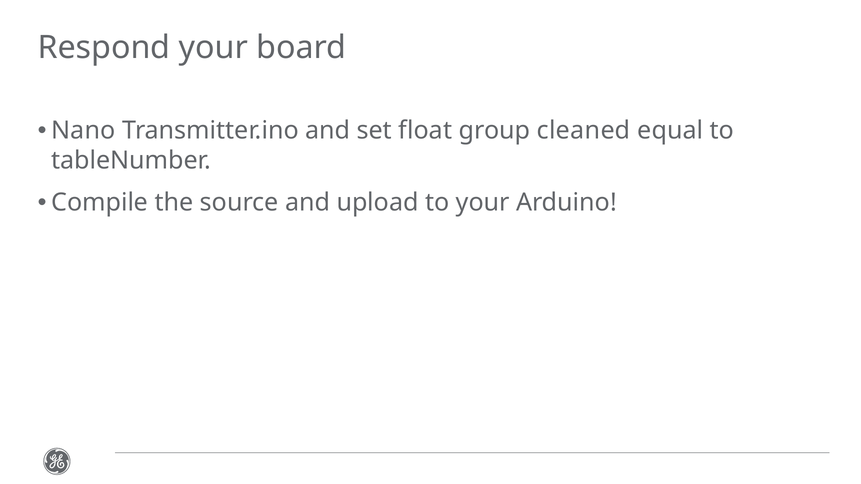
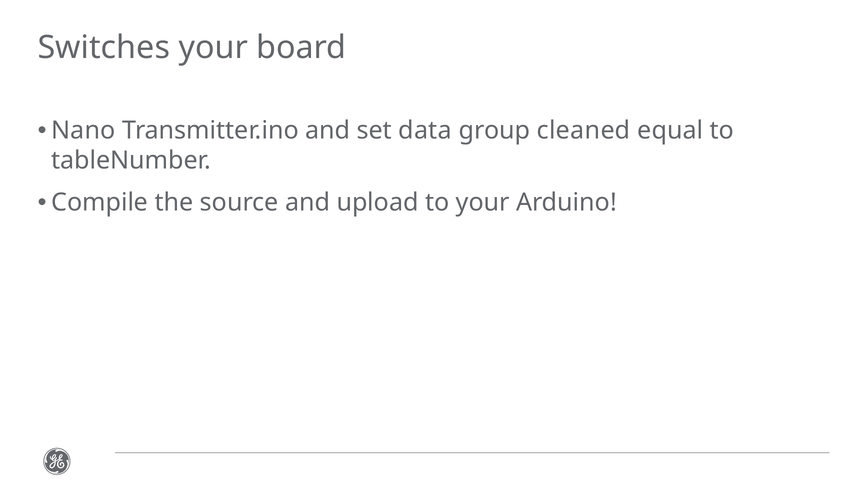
Respond: Respond -> Switches (104, 48)
float: float -> data (425, 131)
